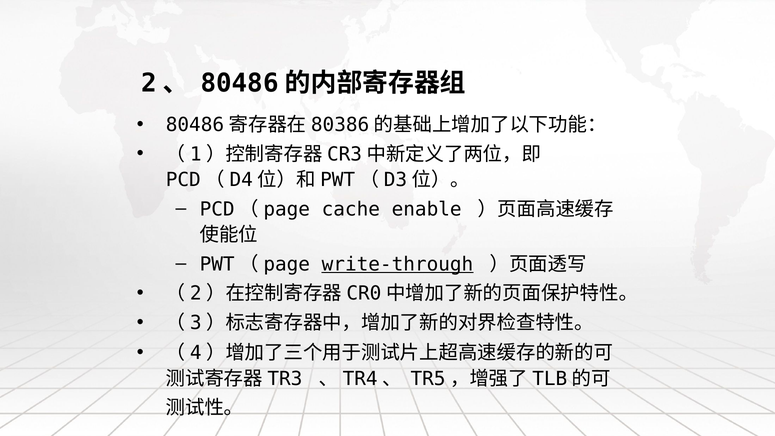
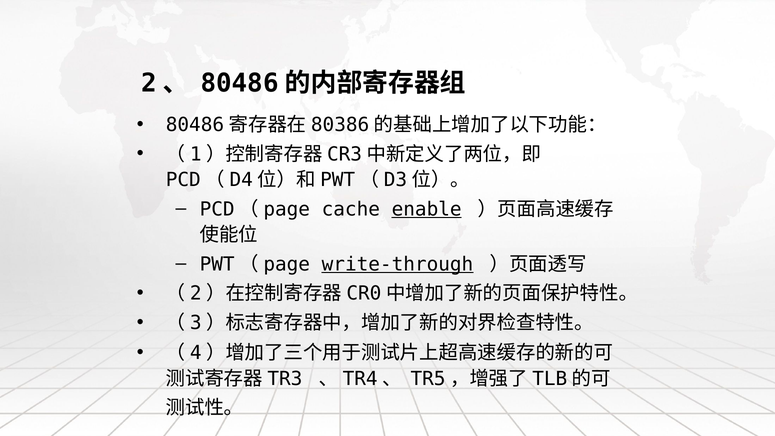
enable underline: none -> present (427, 209)
